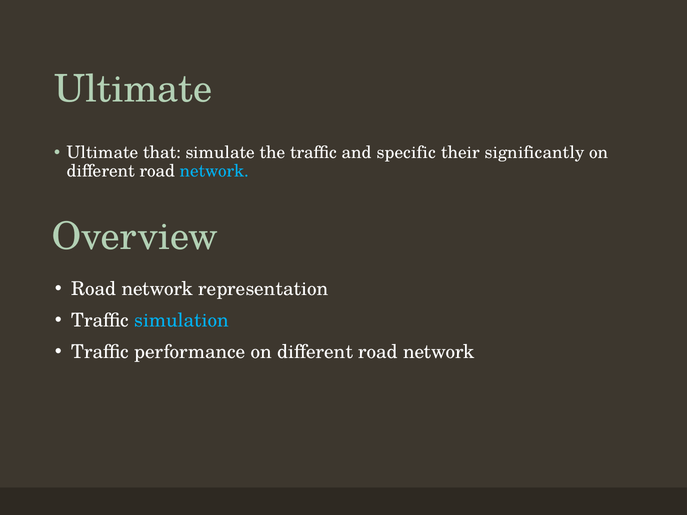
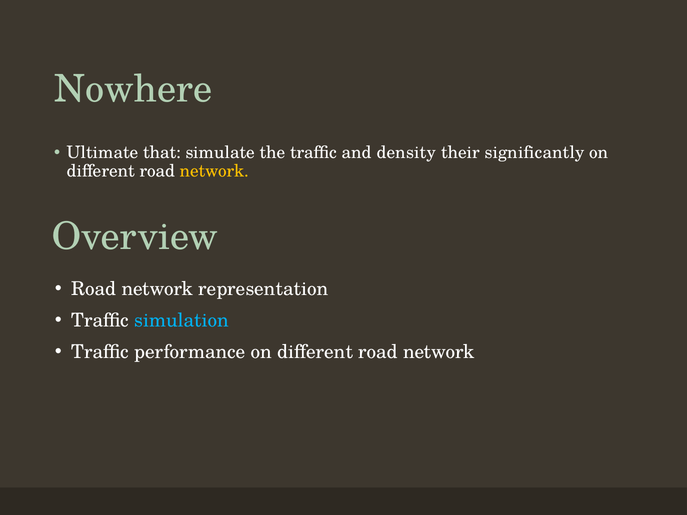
Ultimate: Ultimate -> Nowhere (133, 89)
specific: specific -> density (406, 153)
network colour: light blue -> yellow (215, 171)
